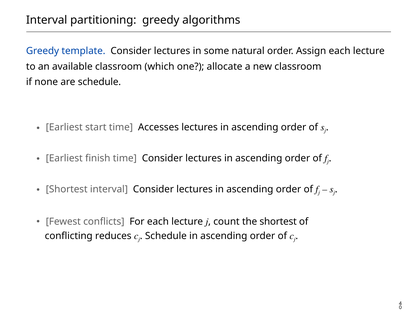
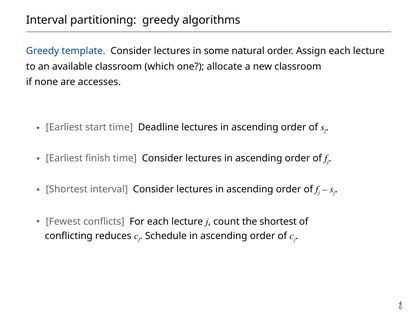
are schedule: schedule -> accesses (99, 82)
Accesses: Accesses -> Deadline (158, 127)
